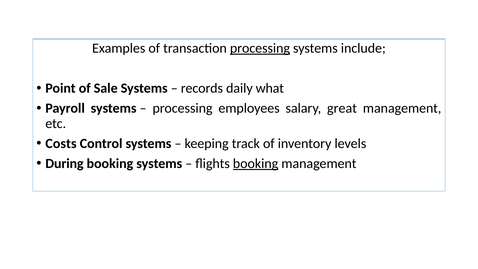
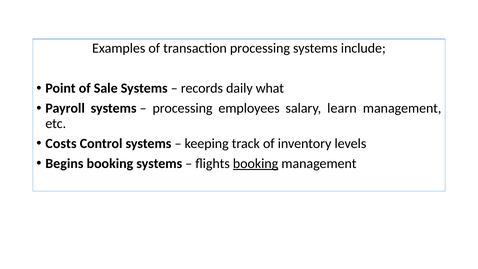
processing underline: present -> none (260, 48)
great: great -> learn (342, 108)
During: During -> Begins (64, 163)
